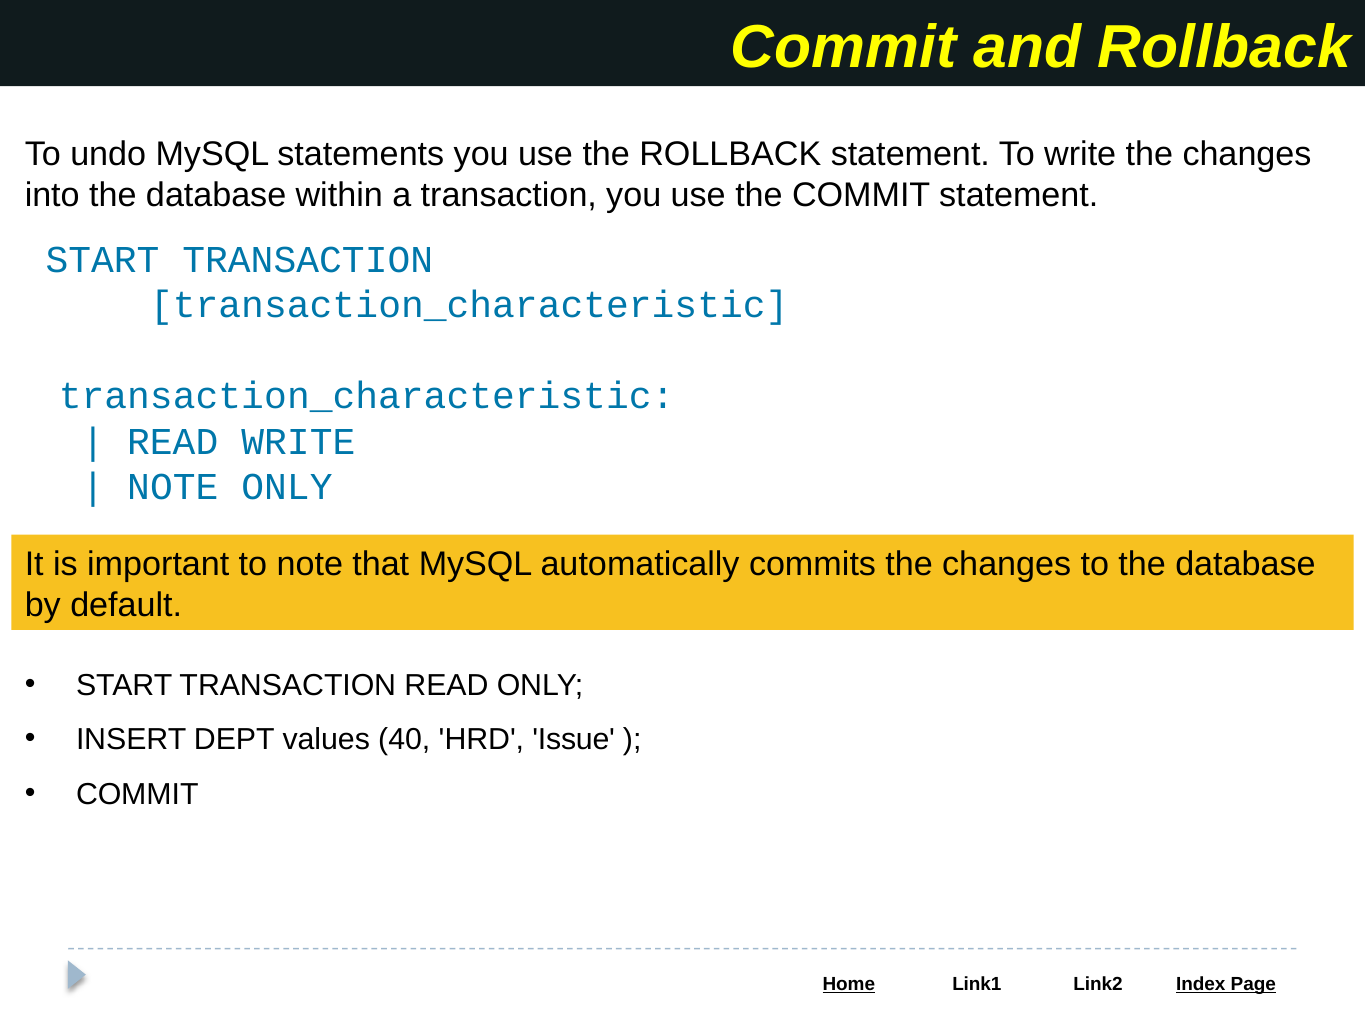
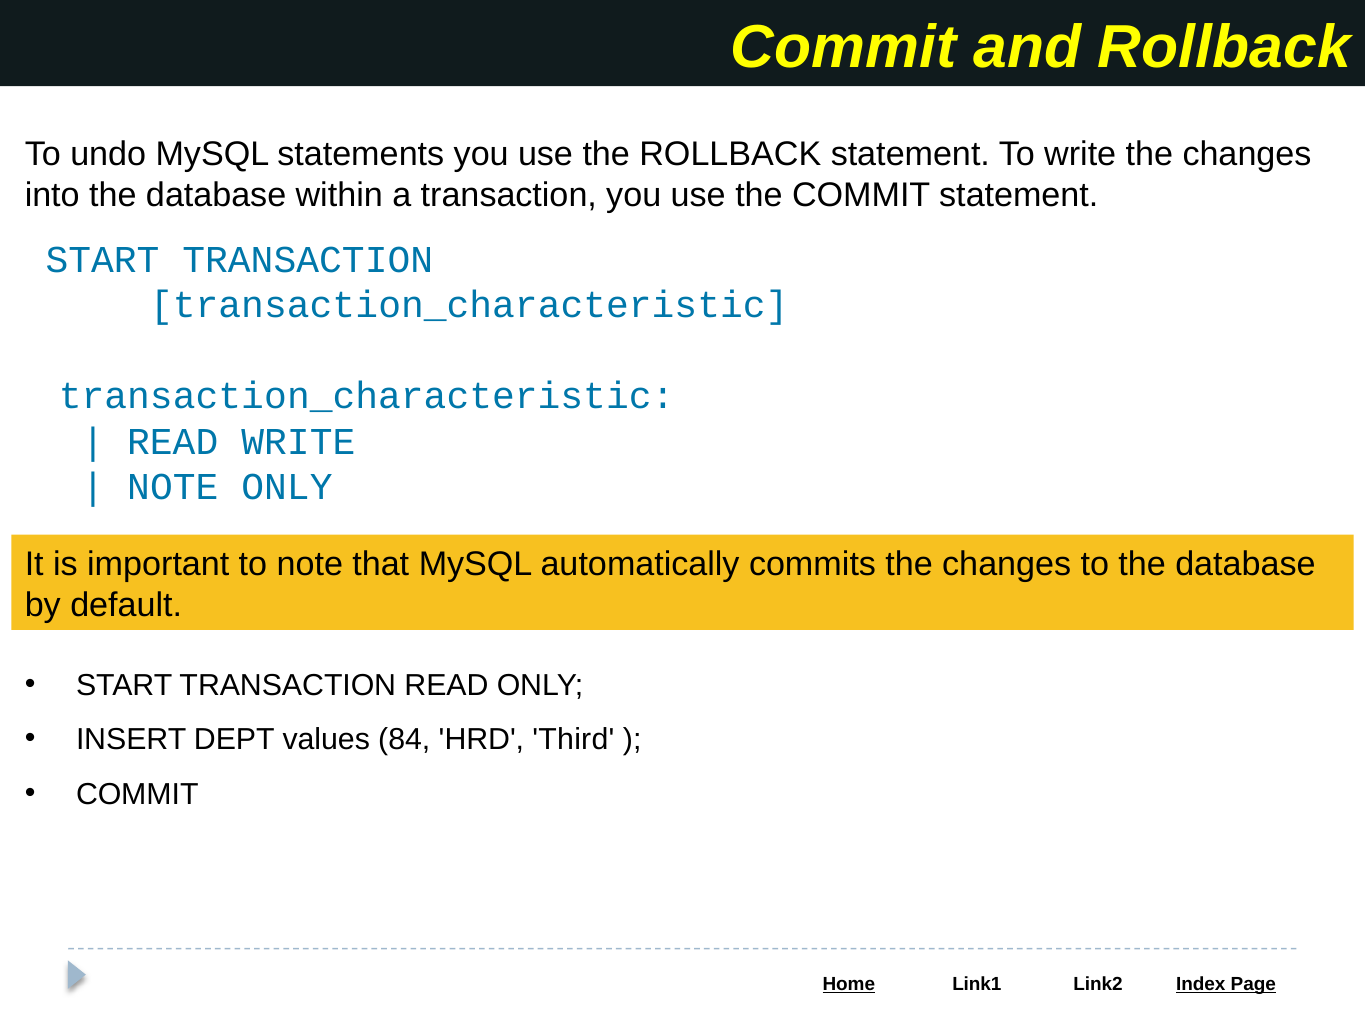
40: 40 -> 84 (404, 740)
Issue: Issue -> Third (573, 740)
